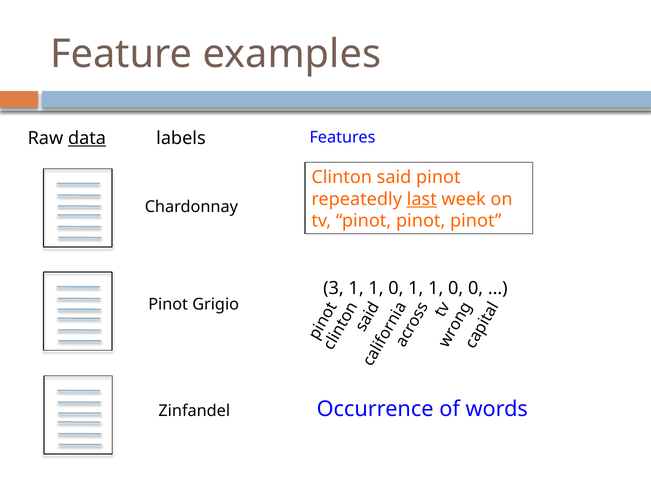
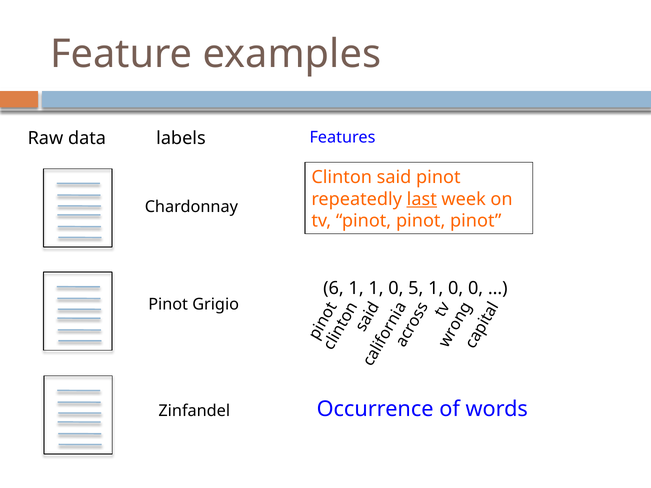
data underline: present -> none (87, 138)
3: 3 -> 6 (333, 288)
0 1: 1 -> 5 (416, 288)
